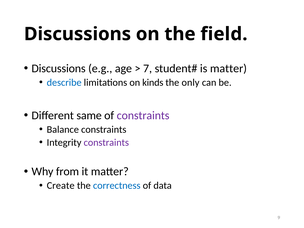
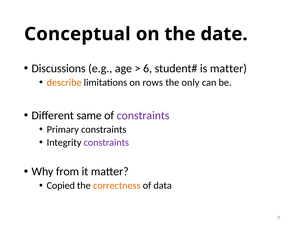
Discussions: Discussions -> Conceptual (77, 34)
field: field -> date (224, 34)
7: 7 -> 6 (148, 69)
describe colour: blue -> orange (64, 82)
kinds: kinds -> rows (153, 82)
Balance: Balance -> Primary (63, 129)
Create: Create -> Copied (61, 186)
correctness colour: blue -> orange (117, 186)
